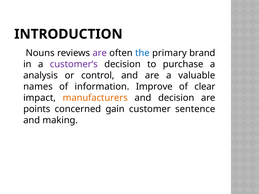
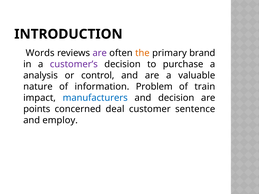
Nouns: Nouns -> Words (40, 53)
the colour: blue -> orange (142, 53)
names: names -> nature (38, 87)
Improve: Improve -> Problem (154, 87)
clear: clear -> train (205, 87)
manufacturers colour: orange -> blue (95, 98)
gain: gain -> deal (115, 109)
making: making -> employ (60, 120)
